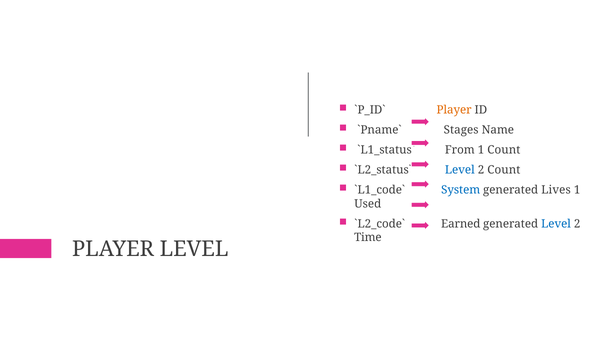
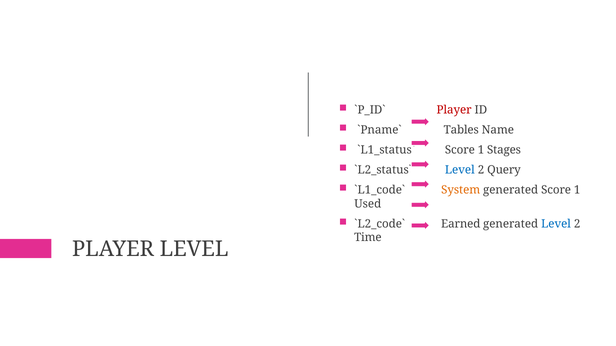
Player colour: orange -> red (454, 110)
Stages: Stages -> Tables (461, 130)
From: From -> Score (460, 150)
1 Count: Count -> Stages (504, 150)
2 Count: Count -> Query (504, 170)
System colour: blue -> orange (461, 190)
generated Lives: Lives -> Score (556, 190)
